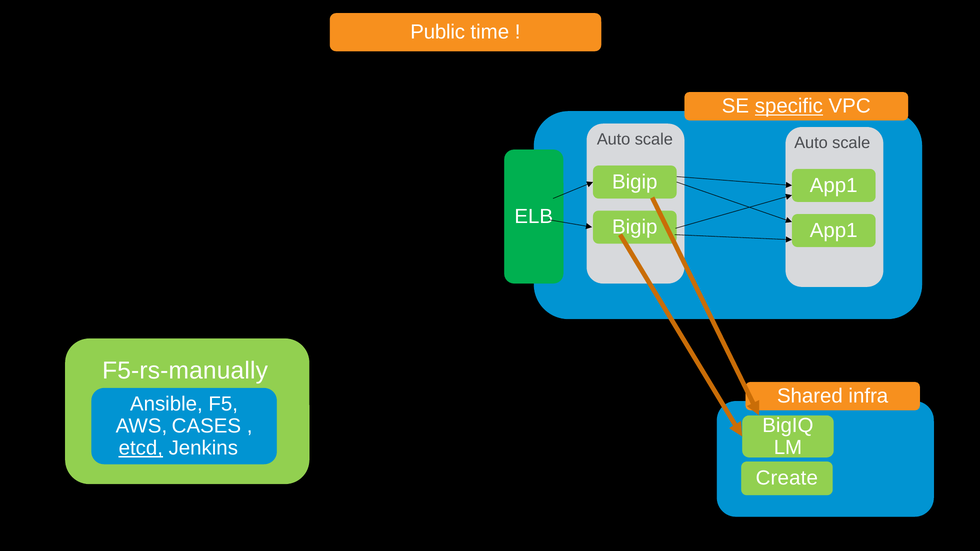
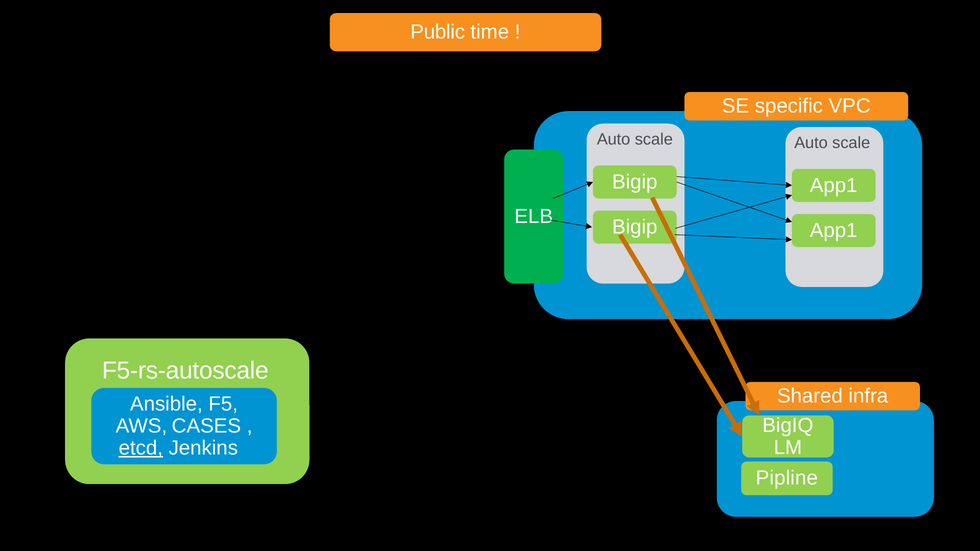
specific underline: present -> none (789, 106)
F5-rs-manually: F5-rs-manually -> F5-rs-autoscale (185, 371)
Create: Create -> Pipline (787, 478)
